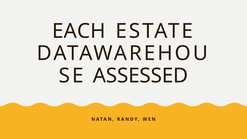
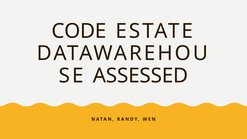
EACH: EACH -> CODE (79, 31)
